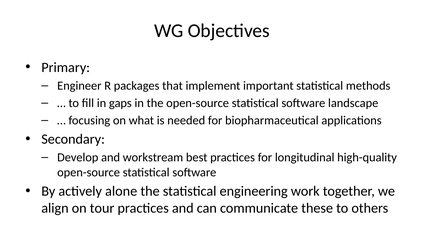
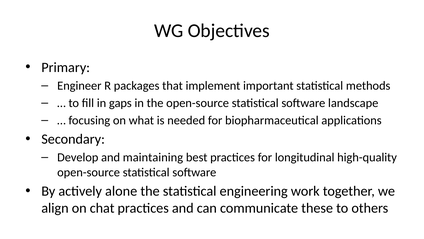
workstream: workstream -> maintaining (153, 157)
tour: tour -> chat (102, 208)
